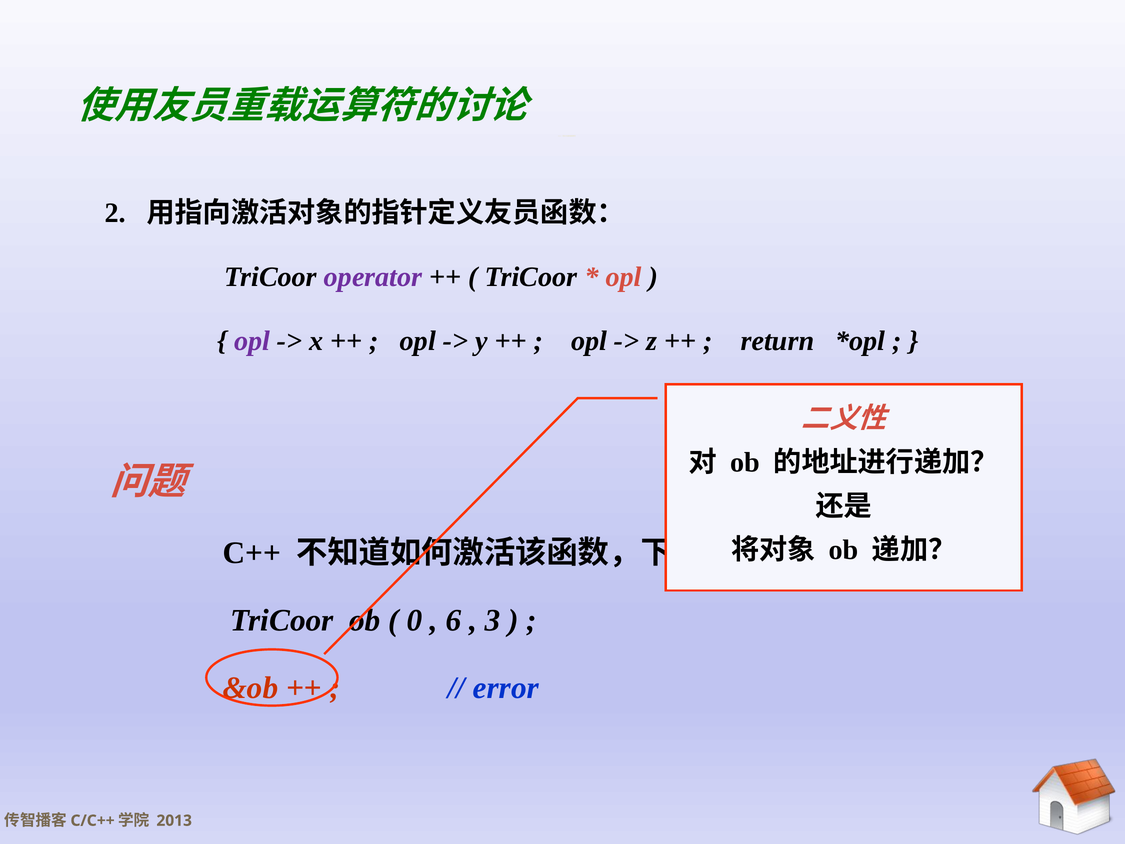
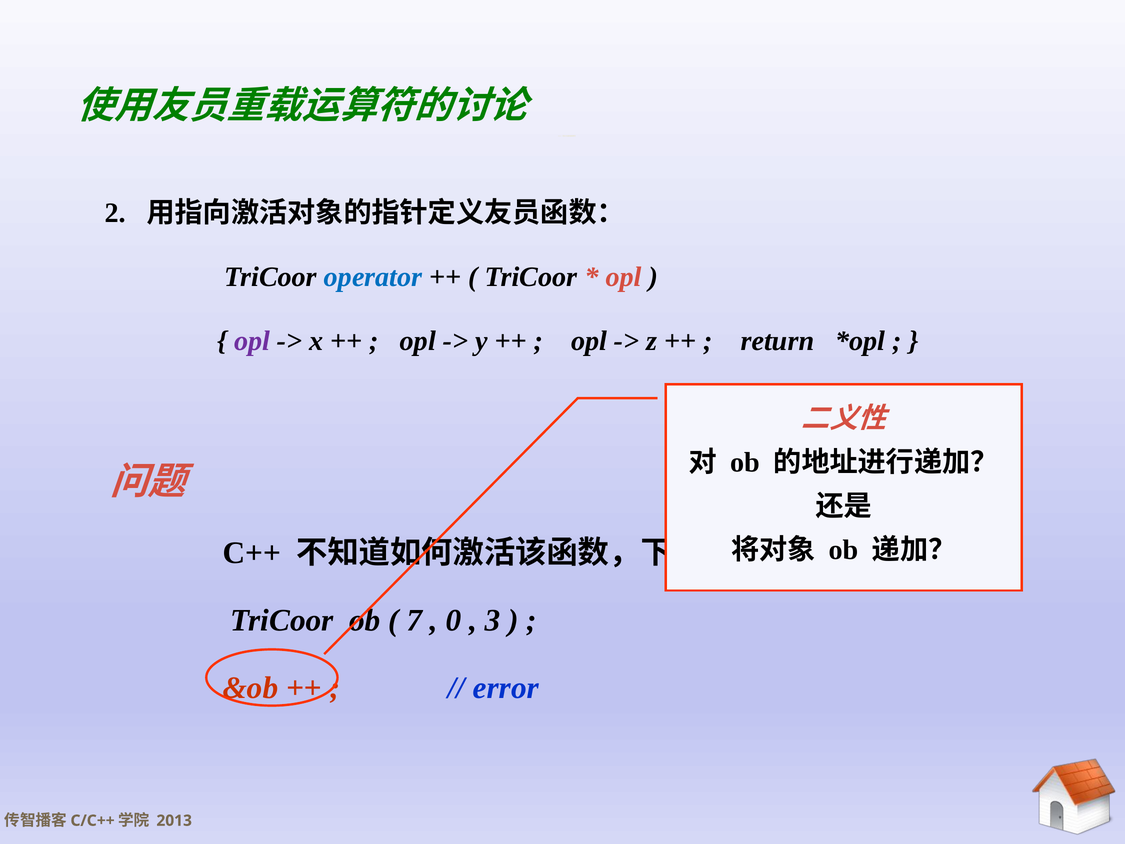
operator colour: purple -> blue (373, 277)
0: 0 -> 7 (414, 620)
6: 6 -> 0 (453, 620)
